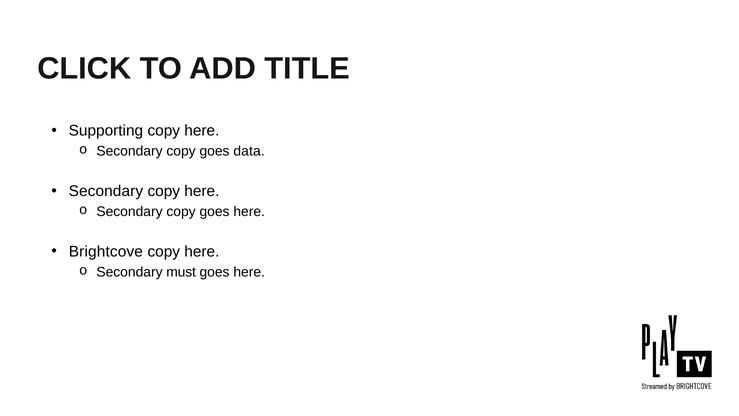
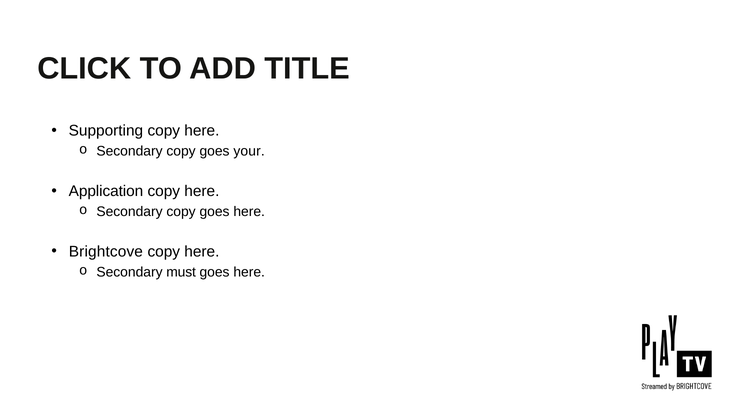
data: data -> your (249, 151)
Secondary: Secondary -> Application (106, 191)
